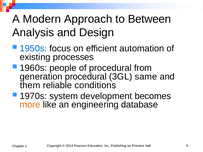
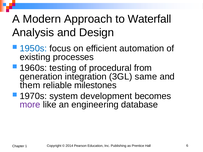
Between: Between -> Waterfall (149, 19)
people: people -> testing (63, 68)
generation procedural: procedural -> integration (86, 77)
conditions: conditions -> milestones (95, 85)
more colour: orange -> purple (30, 105)
